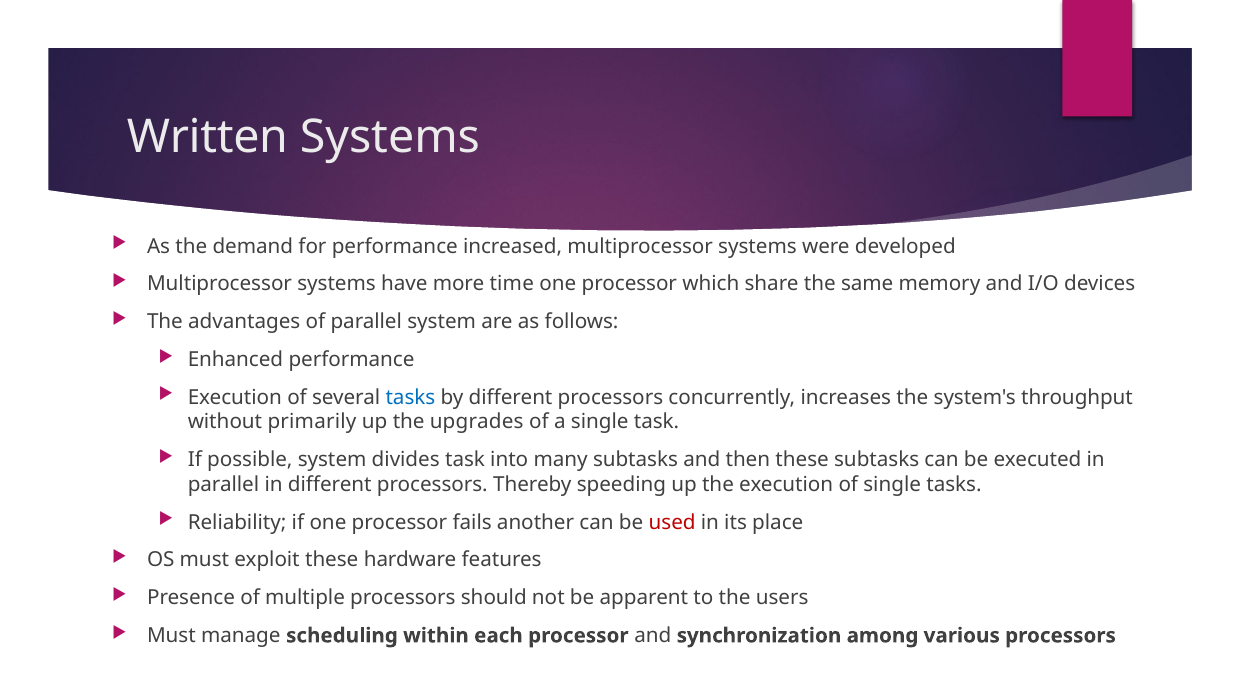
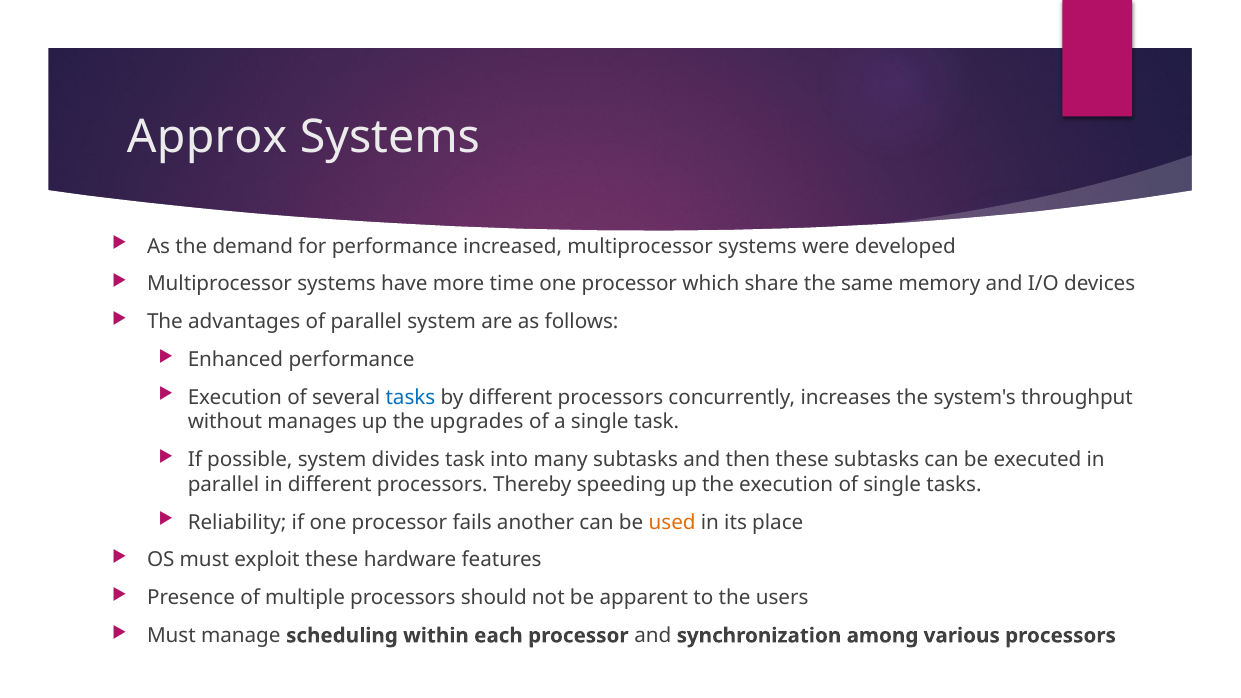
Written: Written -> Approx (207, 137)
primarily: primarily -> manages (312, 422)
used colour: red -> orange (672, 522)
